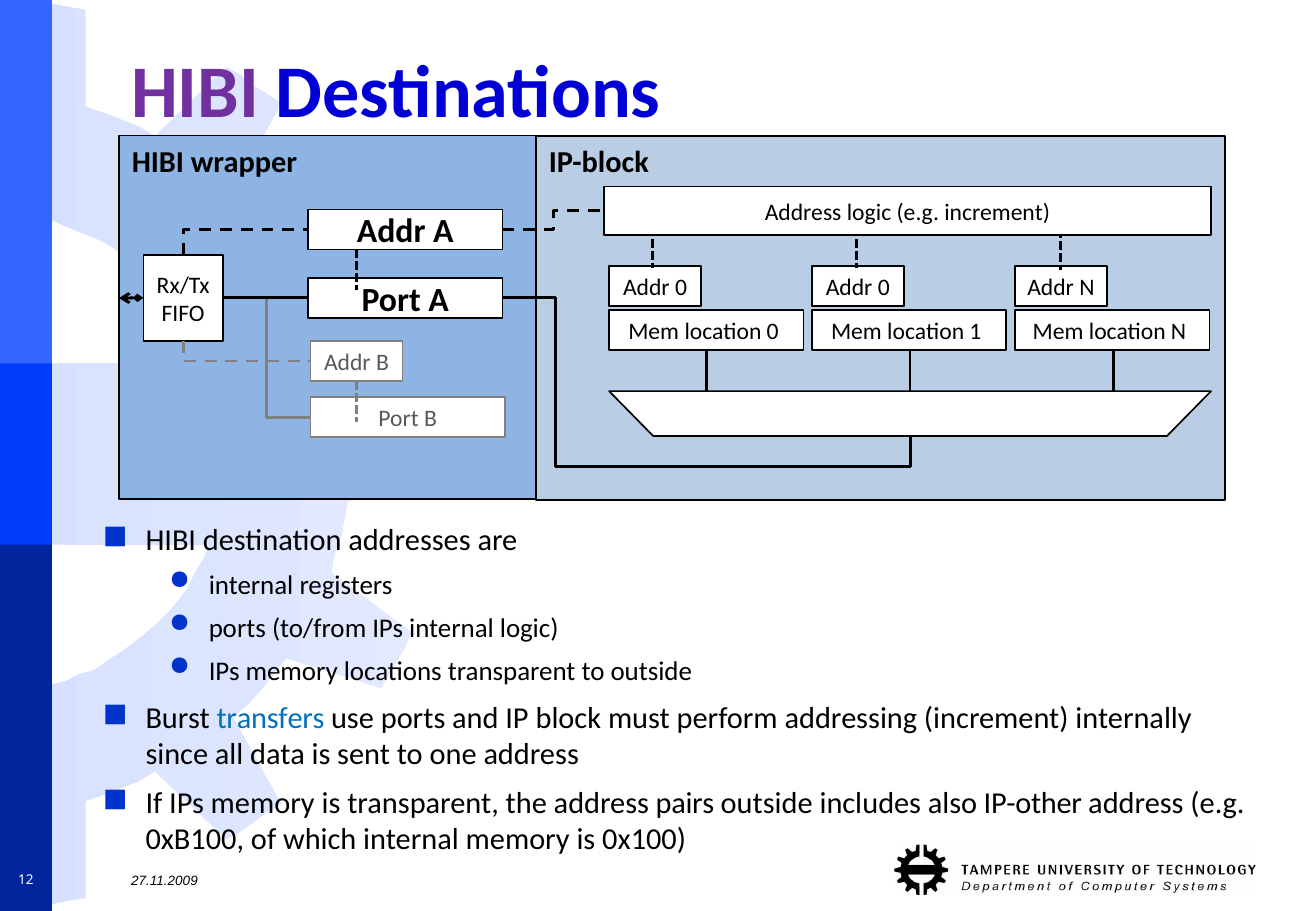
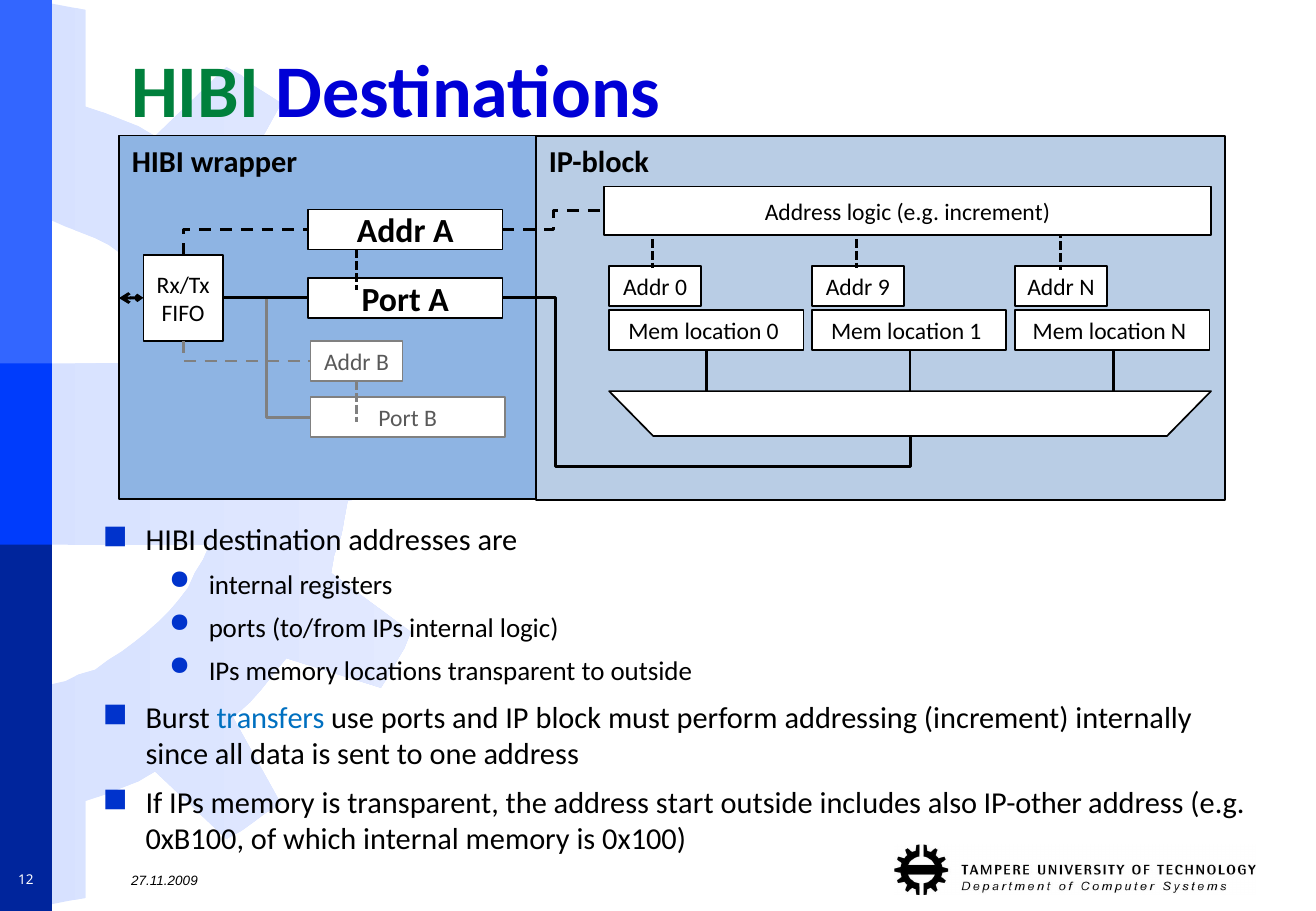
HIBI colour: purple -> green (195, 93)
0 Addr 0: 0 -> 9 (884, 288)
pairs: pairs -> start (685, 803)
